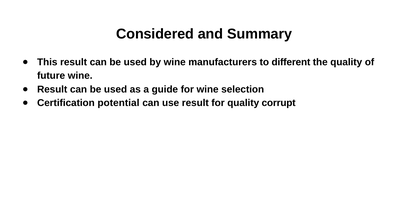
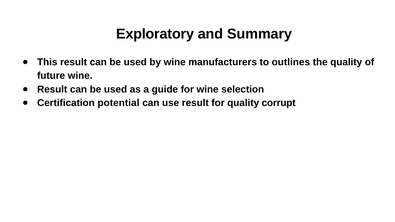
Considered: Considered -> Exploratory (155, 34)
different: different -> outlines (291, 62)
